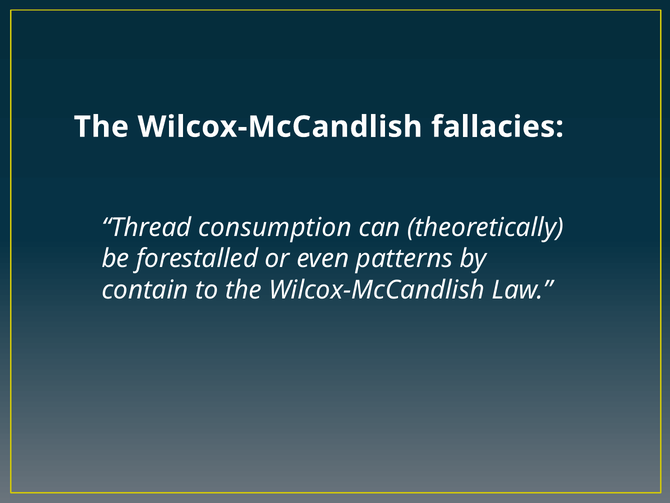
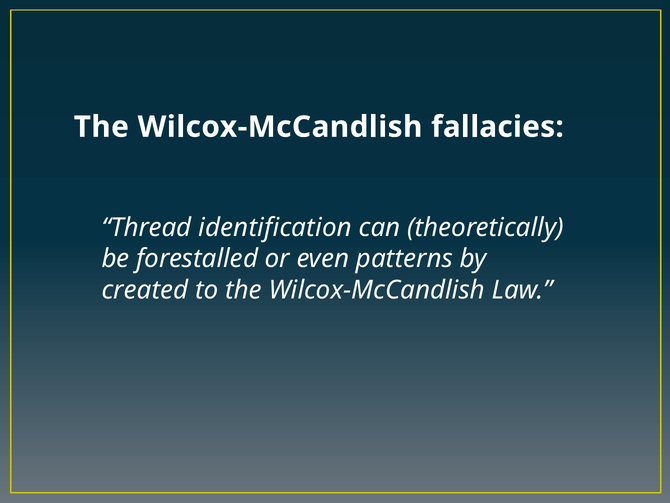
consumption: consumption -> identification (275, 227)
contain: contain -> created (145, 290)
